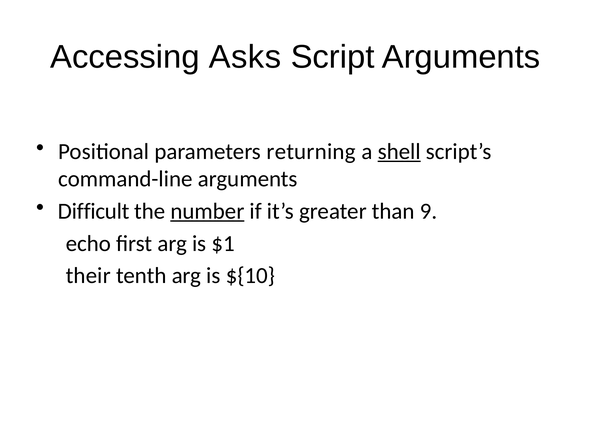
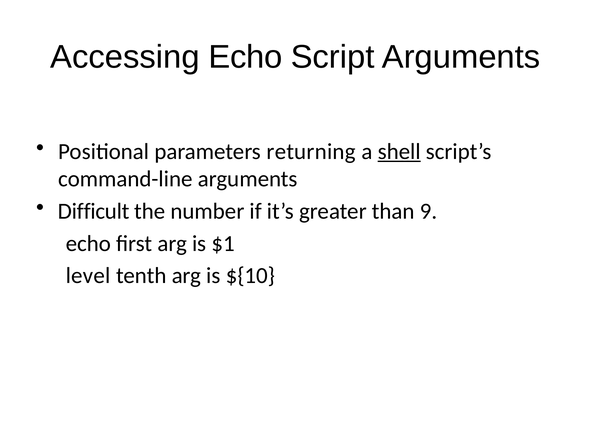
Accessing Asks: Asks -> Echo (245, 57)
number underline: present -> none (207, 211)
their: their -> level (88, 276)
